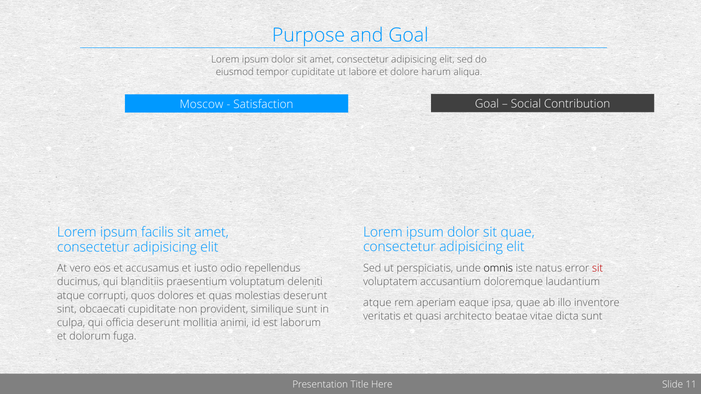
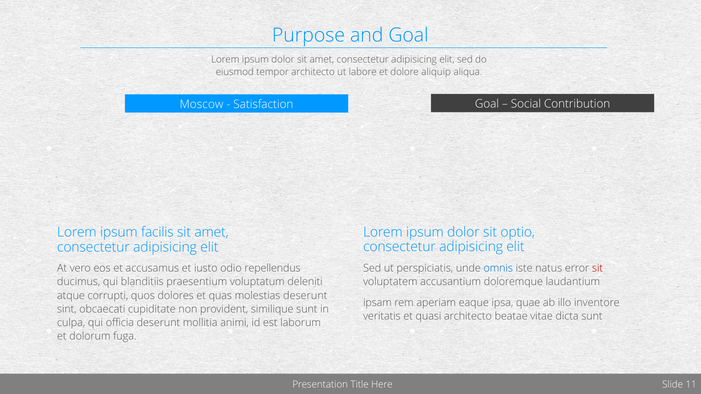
tempor cupiditate: cupiditate -> architecto (313, 72)
harum: harum -> aliquip (436, 72)
sit quae: quae -> optio (518, 232)
omnis colour: black -> blue (498, 268)
atque: atque -> ipsam (377, 303)
